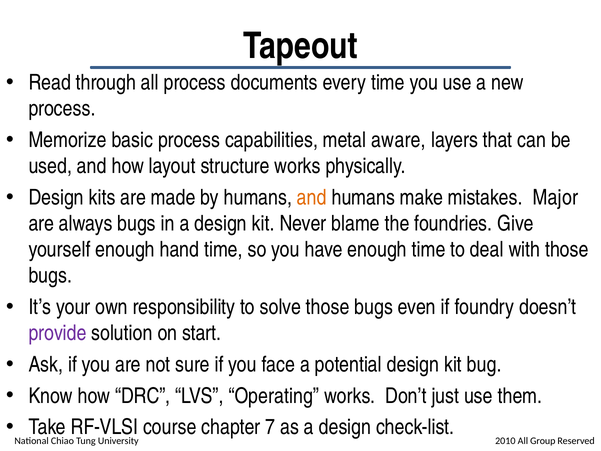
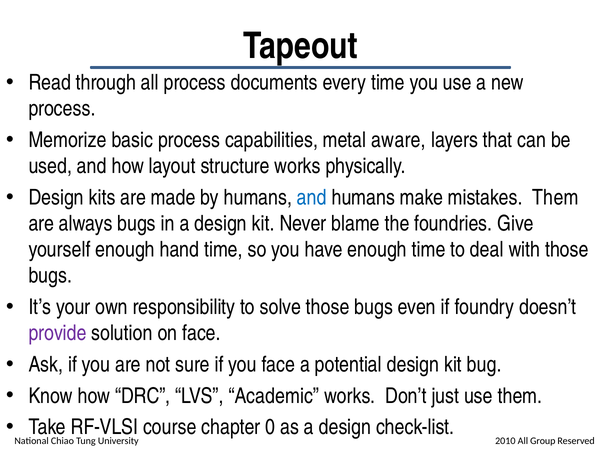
and colour: orange -> blue (312, 197)
mistakes Major: Major -> Them (555, 197)
on start: start -> face (202, 333)
Operating: Operating -> Academic (274, 396)
7: 7 -> 0 (270, 427)
